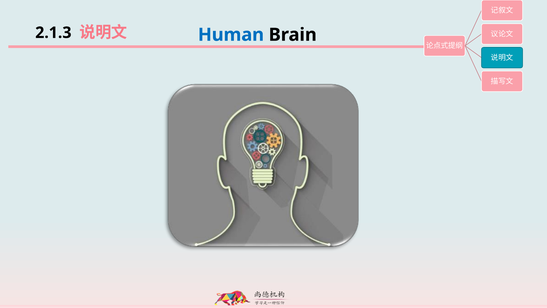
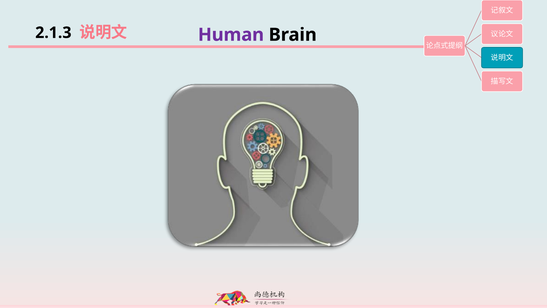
Human colour: blue -> purple (231, 35)
